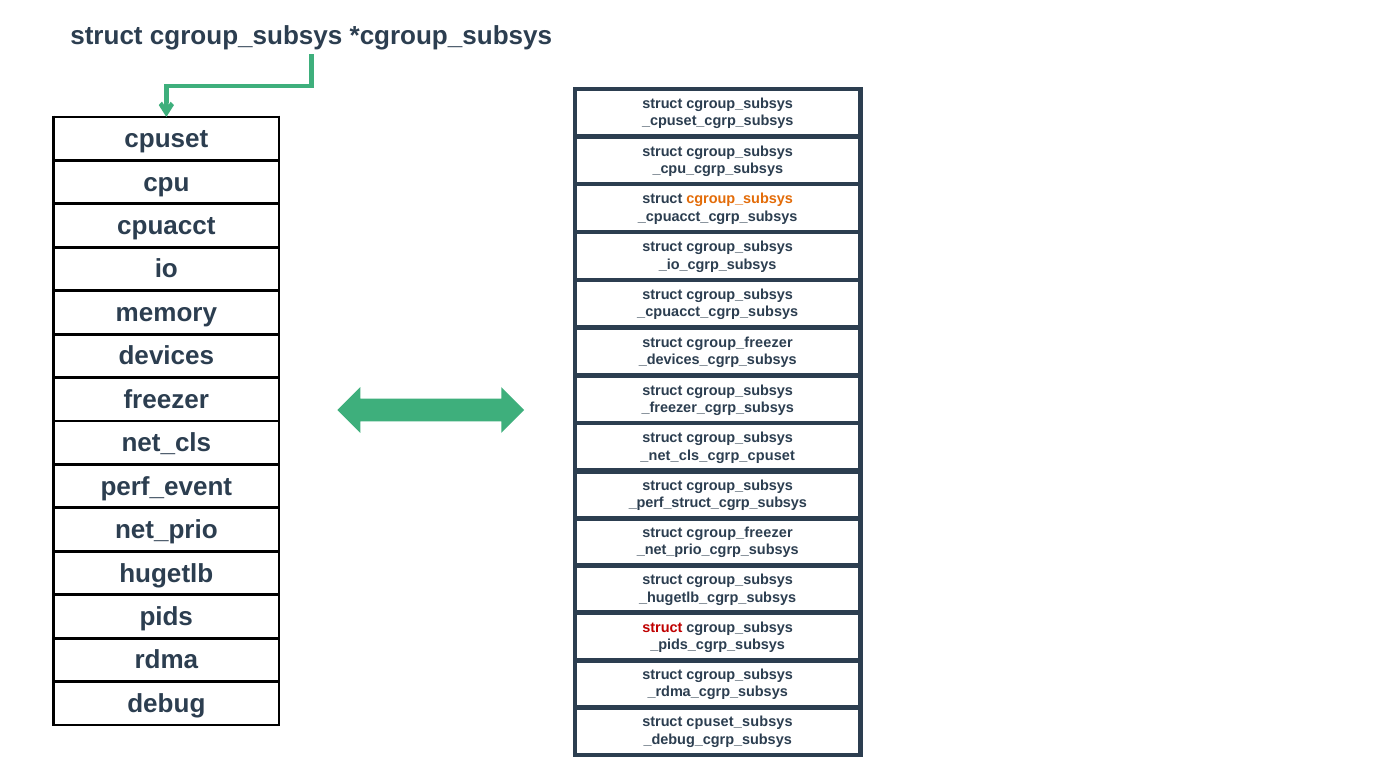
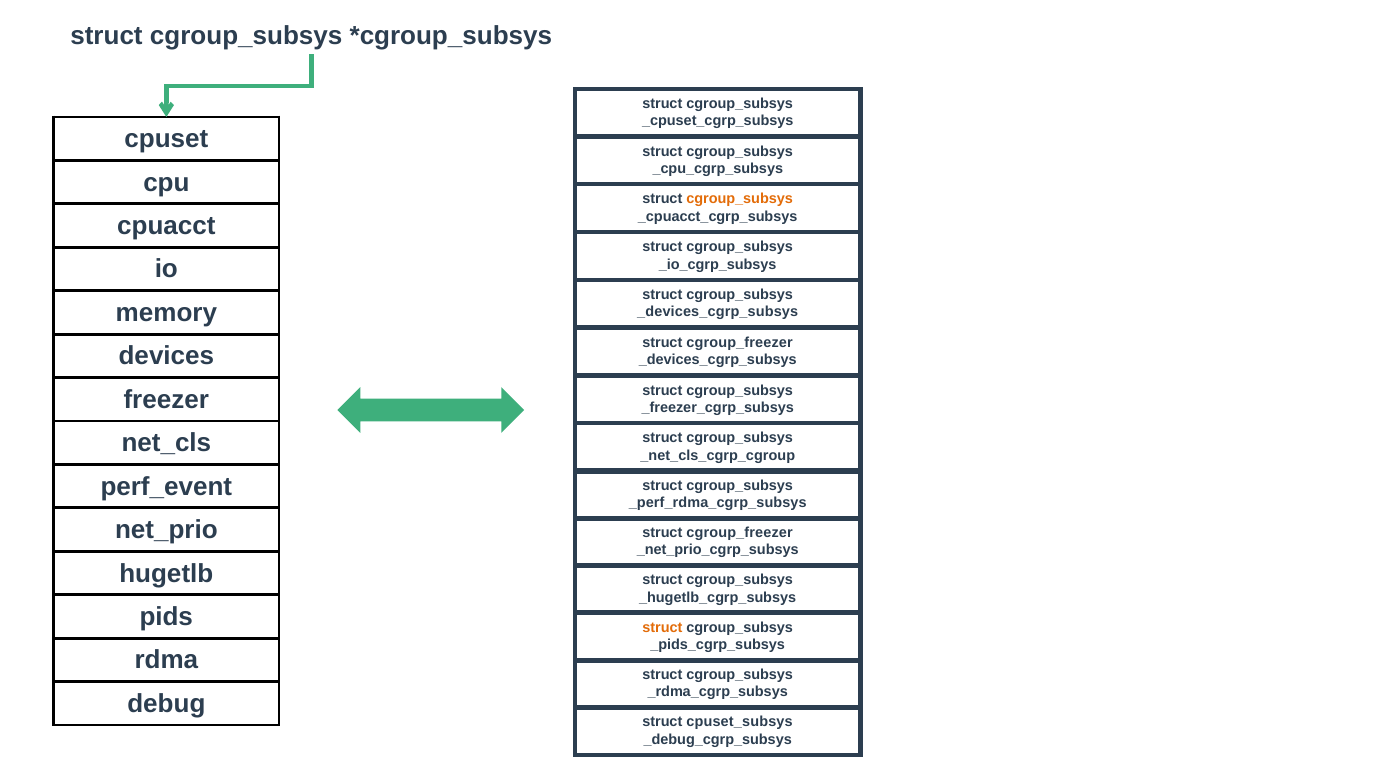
_cpuacct_cgrp_subsys: _cpuacct_cgrp_subsys -> _devices_cgrp_subsys (718, 312)
_net_cls_cgrp_cpuset: _net_cls_cgrp_cpuset -> _net_cls_cgrp_cgroup (718, 455)
_perf_struct_cgrp_subsys: _perf_struct_cgrp_subsys -> _perf_rdma_cgrp_subsys (718, 503)
struct colour: red -> orange (662, 627)
